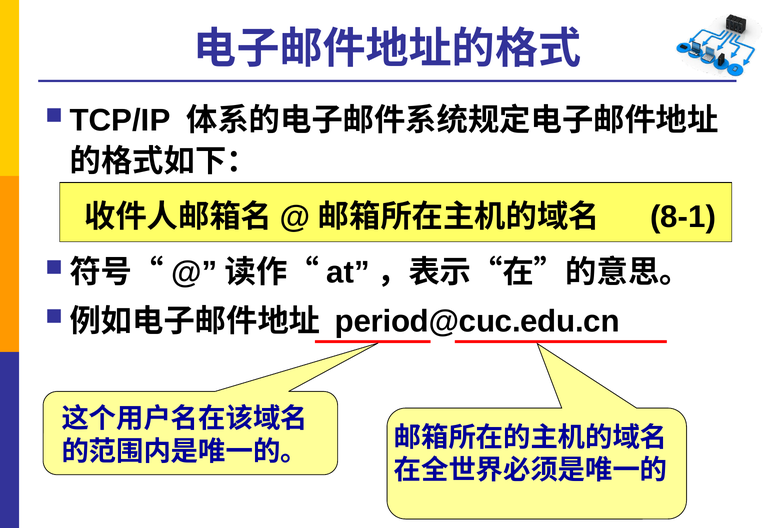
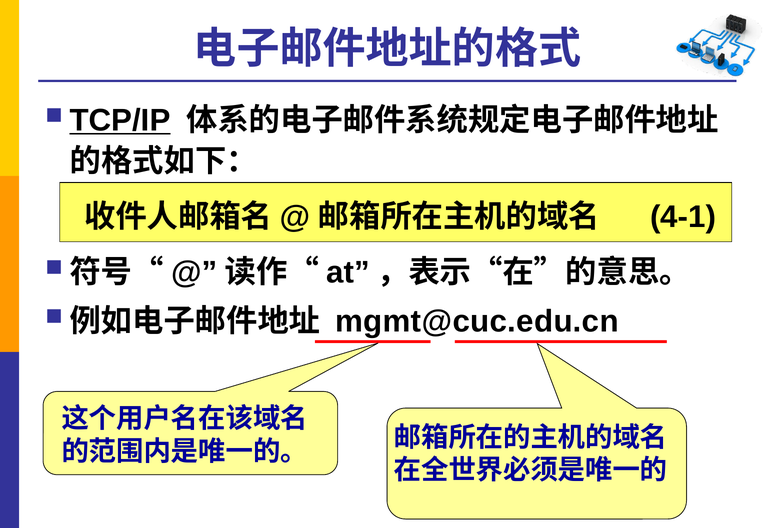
TCP/IP underline: none -> present (120, 120)
8-1: 8-1 -> 4-1 (683, 217)
period@cuc.edu.cn: period@cuc.edu.cn -> mgmt@cuc.edu.cn (477, 322)
